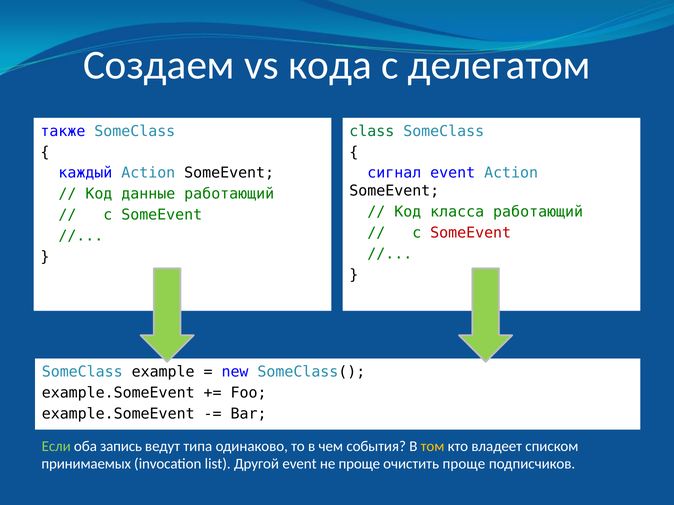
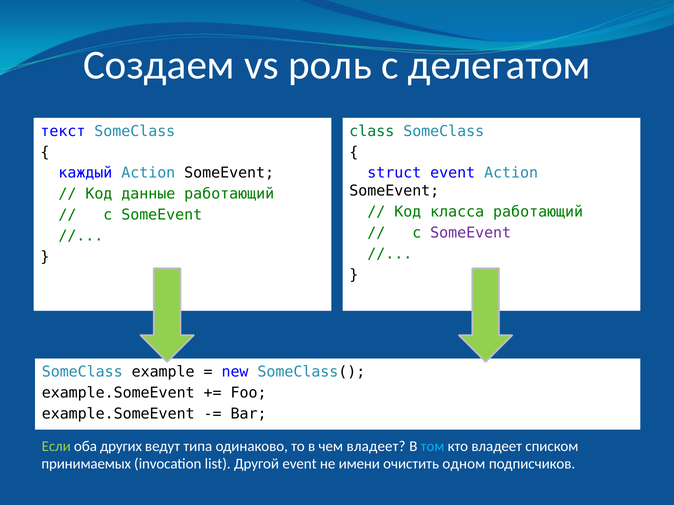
кода: кода -> роль (330, 65)
также: также -> текст (63, 131)
сигнал: сигнал -> struct (394, 173)
SomeEvent colour: red -> purple (471, 233)
запись: запись -> других (121, 447)
чем события: события -> владеет (376, 447)
том colour: yellow -> light blue (433, 447)
не проще: проще -> имени (359, 464)
очистить проще: проще -> одном (464, 464)
